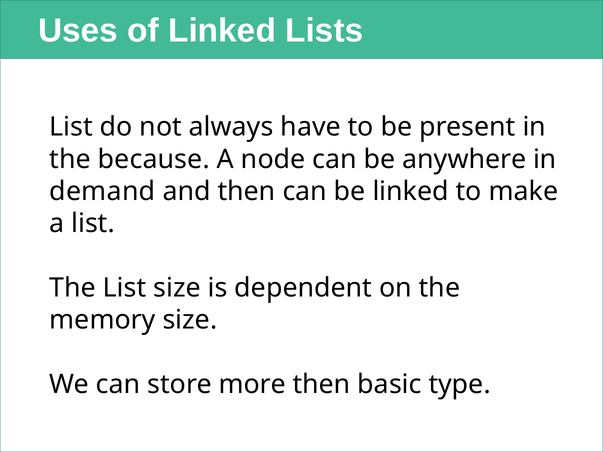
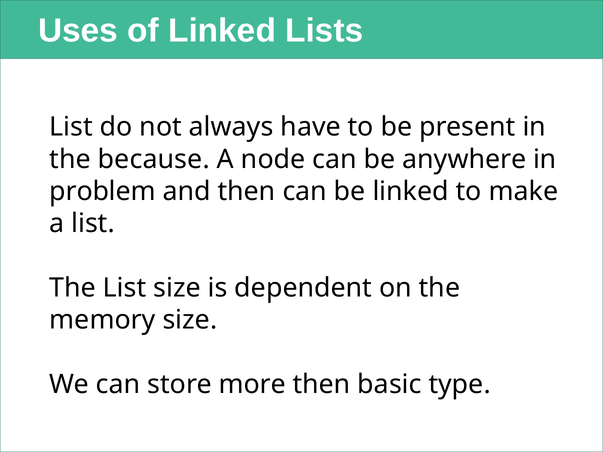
demand: demand -> problem (103, 191)
